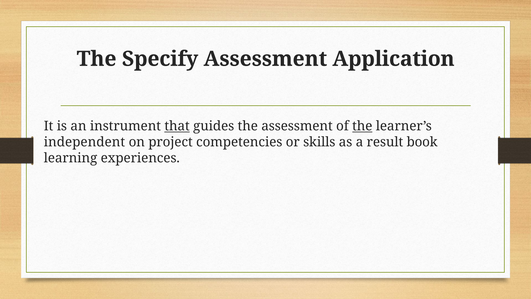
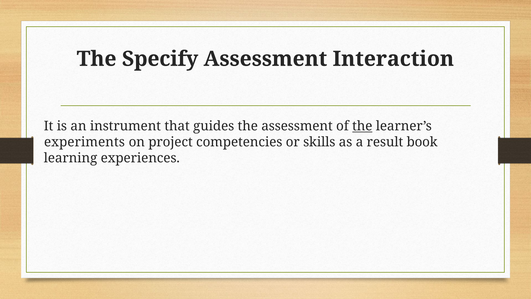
Application: Application -> Interaction (393, 59)
that underline: present -> none (177, 126)
independent: independent -> experiments (84, 142)
